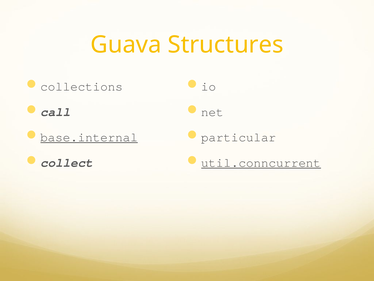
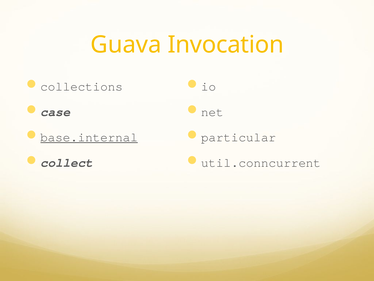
Structures: Structures -> Invocation (226, 45)
call: call -> case (55, 112)
util.conncurrent underline: present -> none (261, 162)
